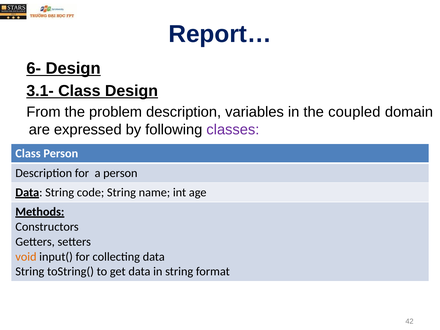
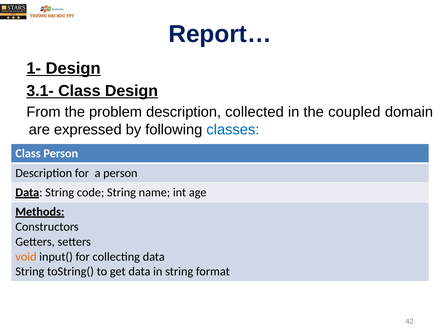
6-: 6- -> 1- (34, 68)
variables: variables -> collected (254, 112)
classes colour: purple -> blue (233, 130)
